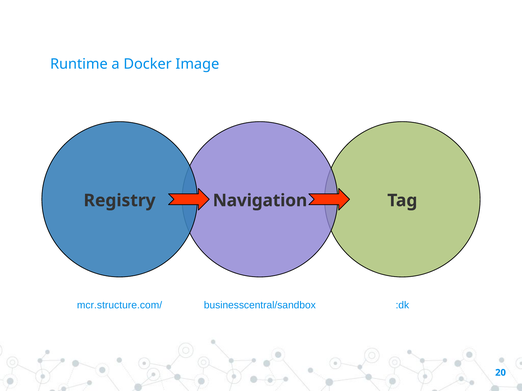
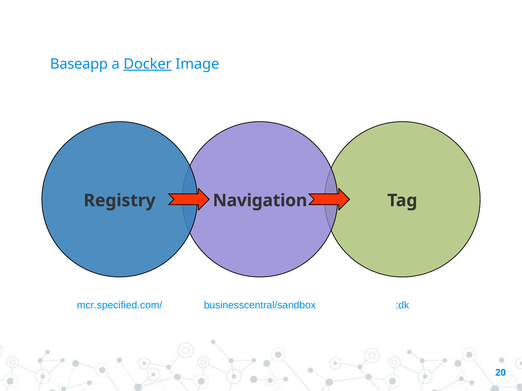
Runtime: Runtime -> Baseapp (79, 64)
Docker underline: none -> present (148, 64)
mcr.structure.com/: mcr.structure.com/ -> mcr.specified.com/ (120, 306)
